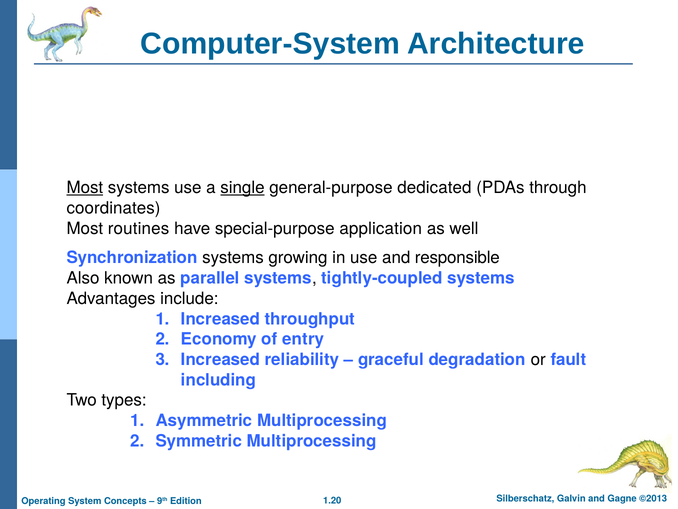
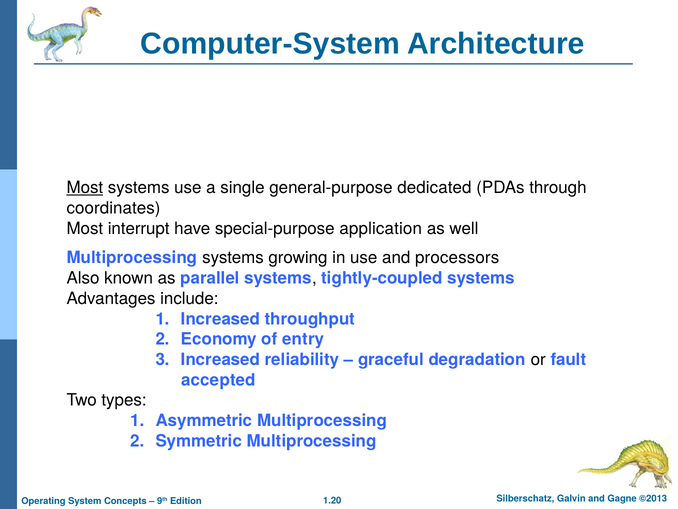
single underline: present -> none (242, 188)
routines: routines -> interrupt (139, 228)
Synchronization: Synchronization -> Multiprocessing (132, 258)
responsible: responsible -> processors (457, 258)
including: including -> accepted (218, 380)
